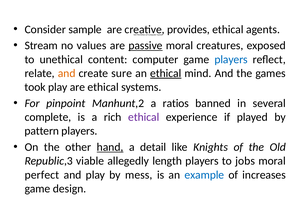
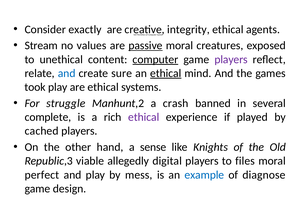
sample: sample -> exactly (85, 29)
provides: provides -> integrity (188, 29)
computer underline: none -> present (155, 59)
players colour: blue -> purple (231, 59)
and colour: orange -> blue (67, 73)
pinpoint: pinpoint -> struggle (66, 103)
ratios: ratios -> crash (176, 103)
pattern: pattern -> cached (42, 131)
hand underline: present -> none (110, 147)
detail: detail -> sense (153, 147)
length: length -> digital (167, 161)
jobs: jobs -> files (245, 161)
increases: increases -> diagnose (264, 175)
